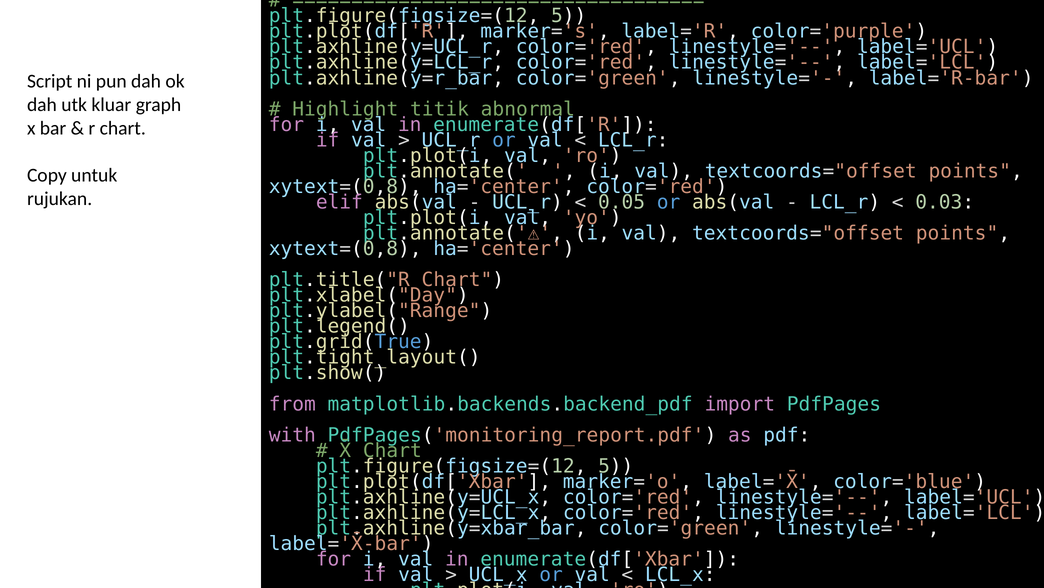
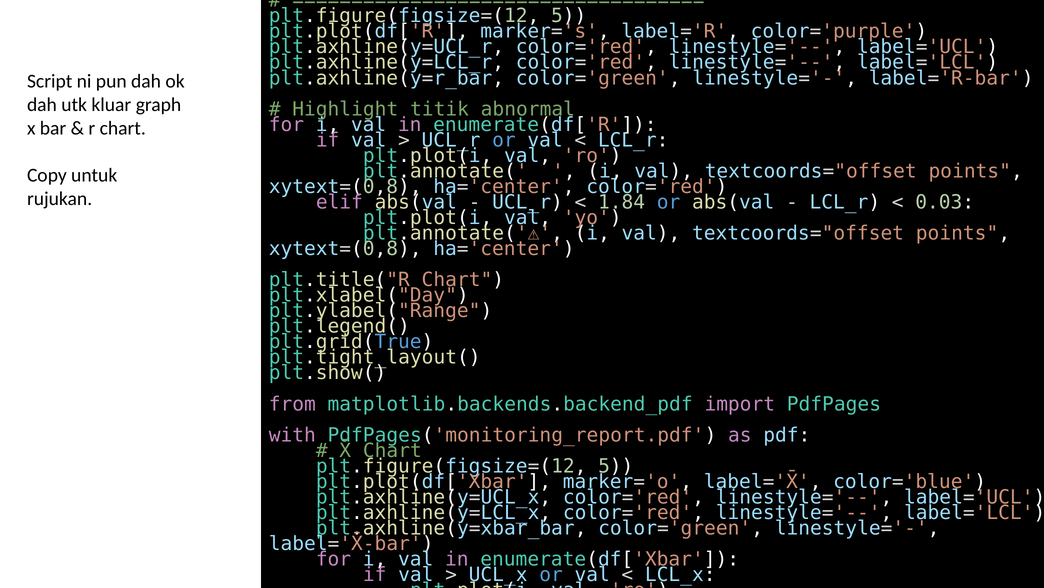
0.05: 0.05 -> 1.84 (622, 202)
